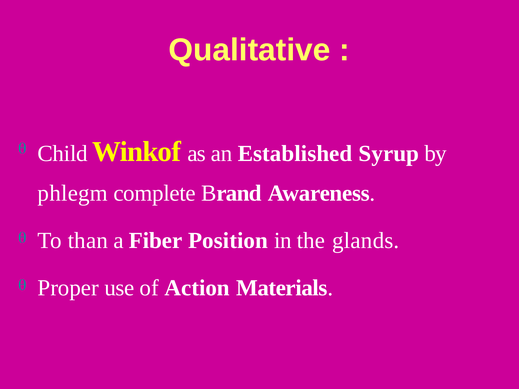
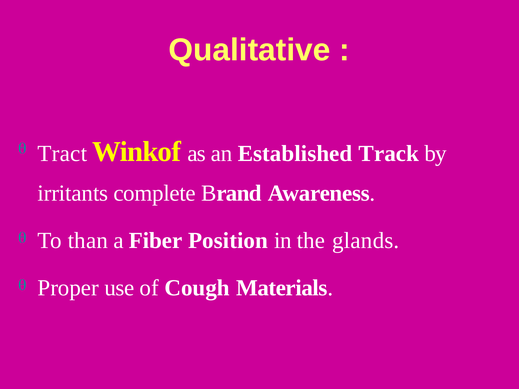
Child: Child -> Tract (62, 154)
Syrup: Syrup -> Track (389, 154)
phlegm: phlegm -> irritants (73, 193)
Action: Action -> Cough (197, 288)
